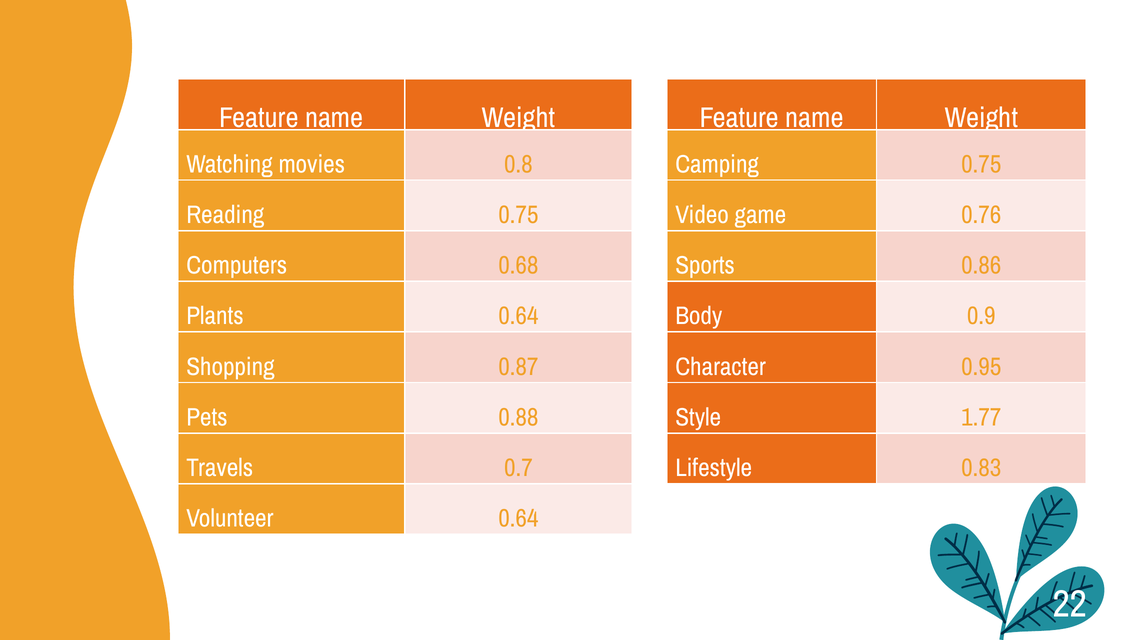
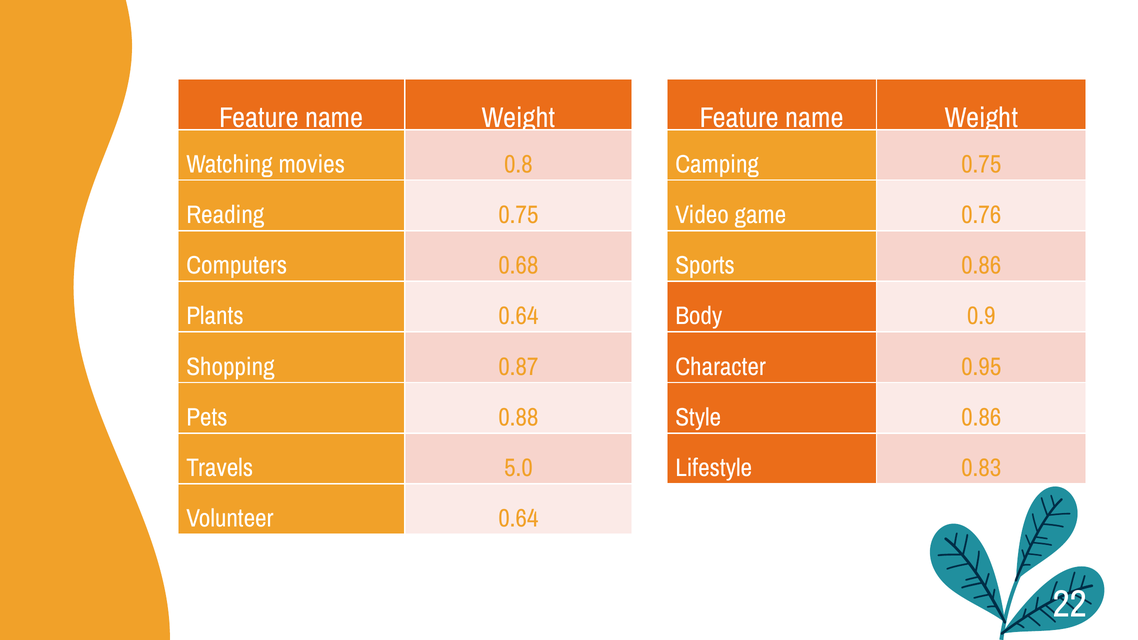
Style 1.77: 1.77 -> 0.86 (981, 417)
0.7: 0.7 -> 5.0 (518, 468)
